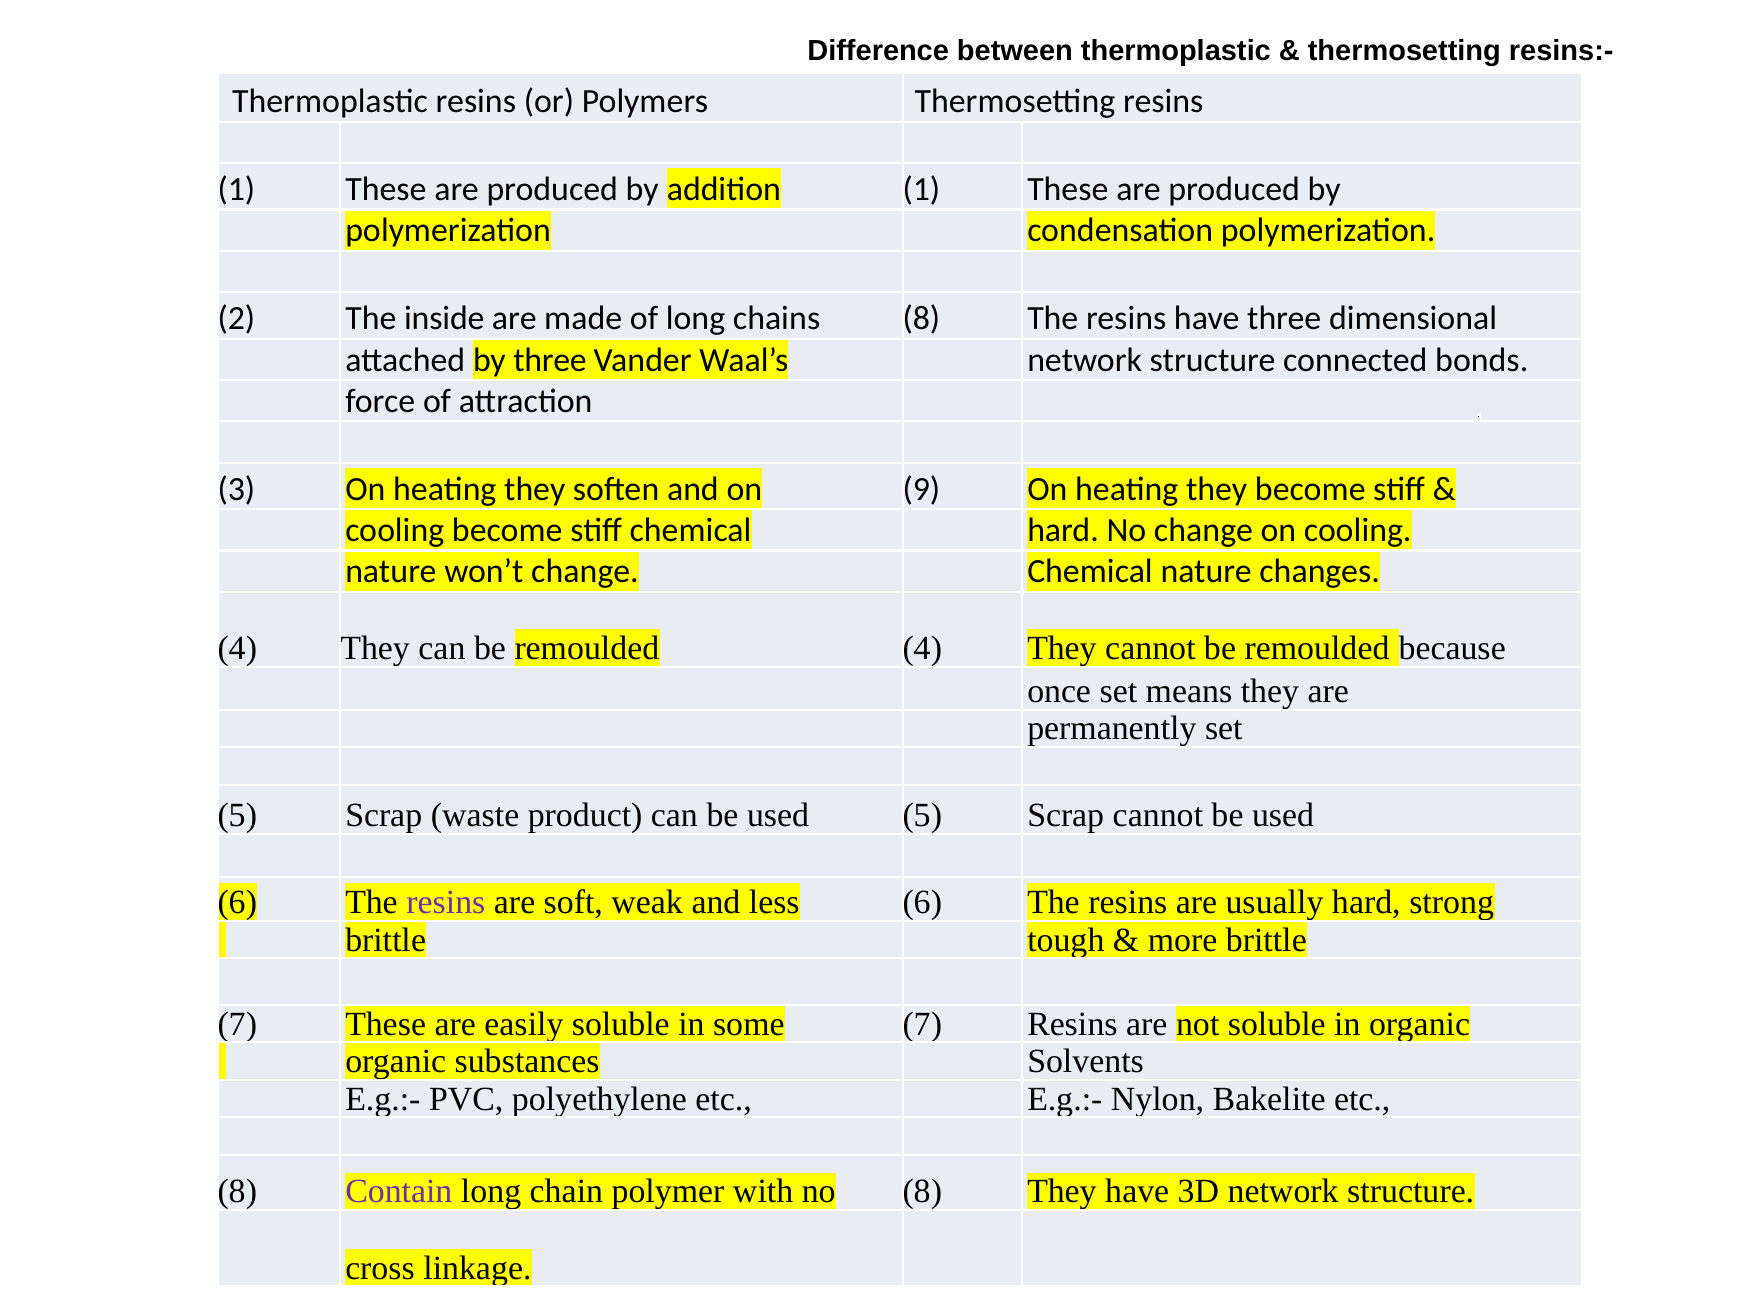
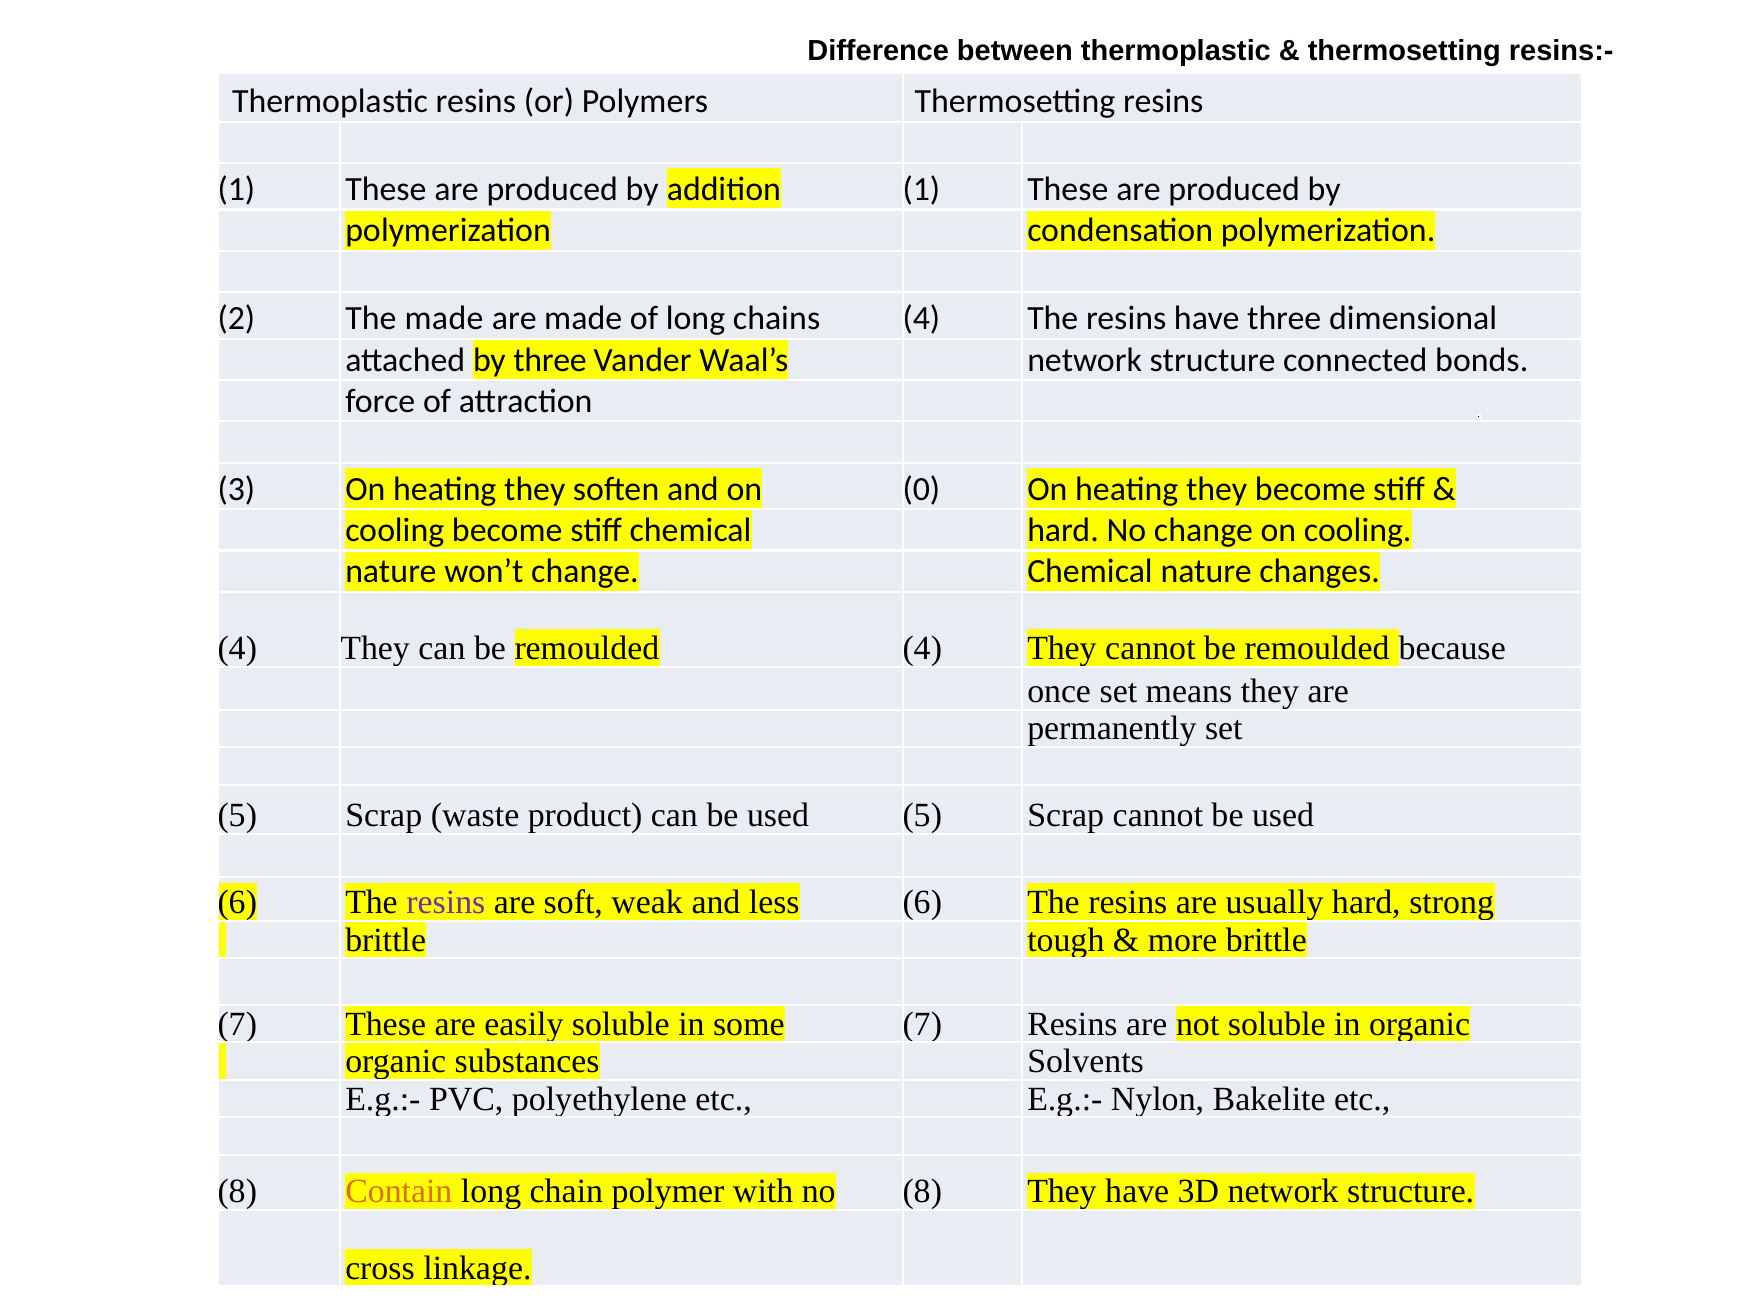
The inside: inside -> made (444, 319)
chains 8: 8 -> 4 (921, 319)
9: 9 -> 0 (921, 489)
Contain colour: purple -> orange (399, 1191)
